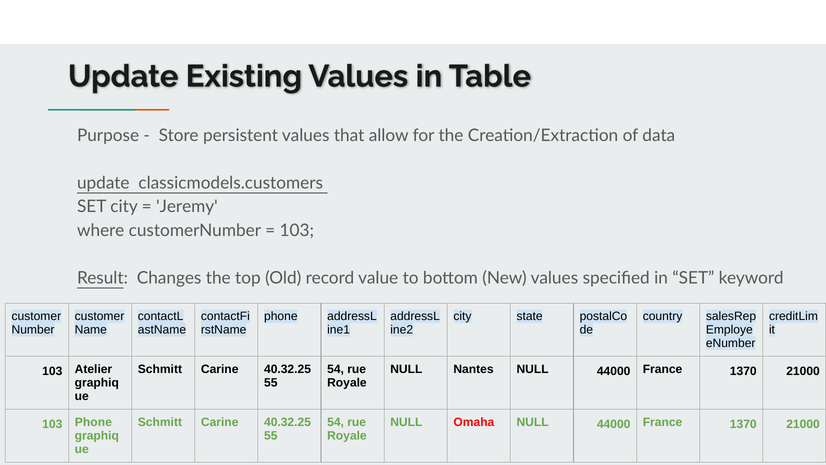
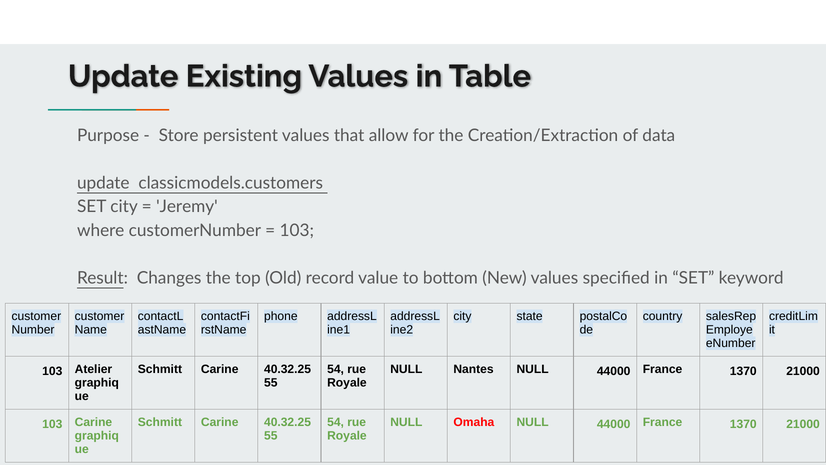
103 Phone: Phone -> Carine (93, 422)
